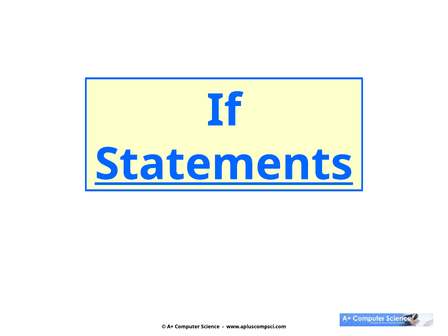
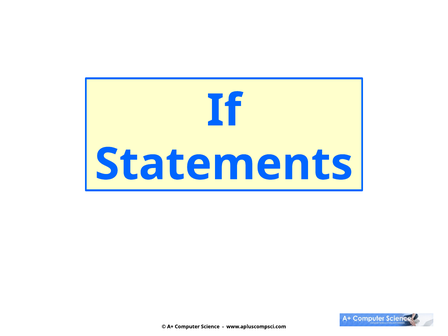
Statements underline: present -> none (224, 164)
